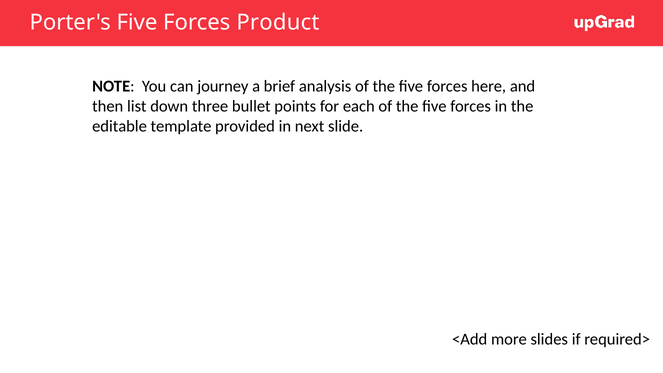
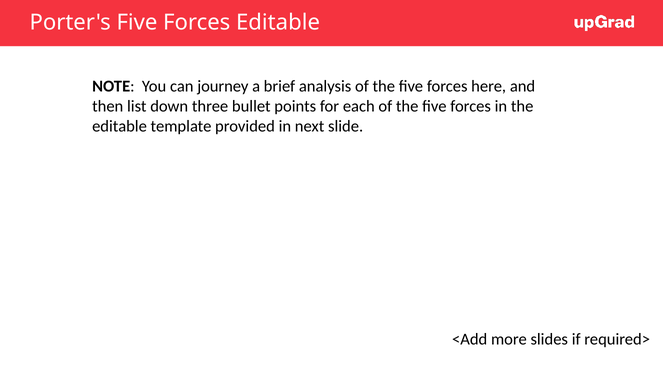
Forces Product: Product -> Editable (278, 23)
